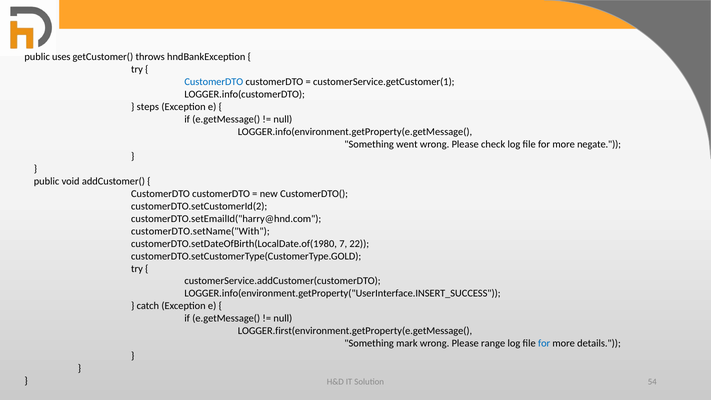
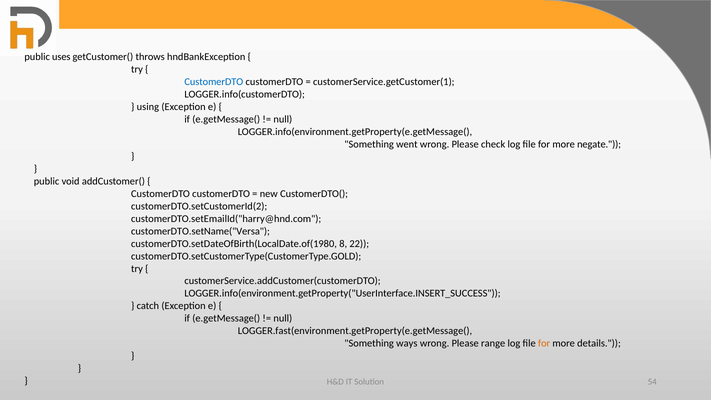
steps: steps -> using (148, 107)
customerDTO.setName("With: customerDTO.setName("With -> customerDTO.setName("Versa (200, 231)
7: 7 -> 8 (343, 244)
LOGGER.first(environment.getProperty(e.getMessage(: LOGGER.first(environment.getProperty(e.getMessage( -> LOGGER.fast(environment.getProperty(e.getMessage( (355, 331)
mark: mark -> ways (407, 343)
for colour: blue -> orange (544, 343)
